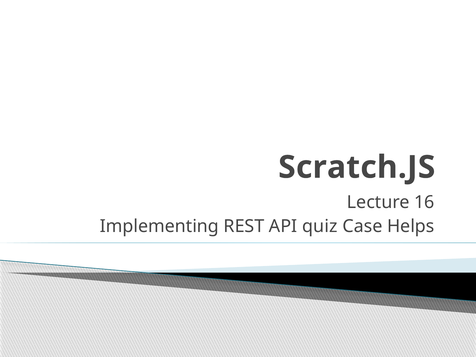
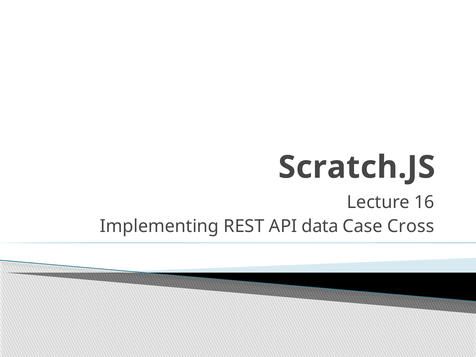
quiz: quiz -> data (320, 226)
Helps: Helps -> Cross (411, 226)
